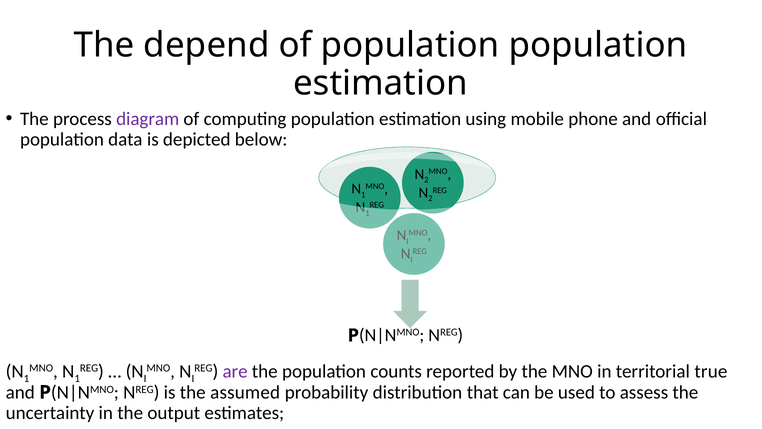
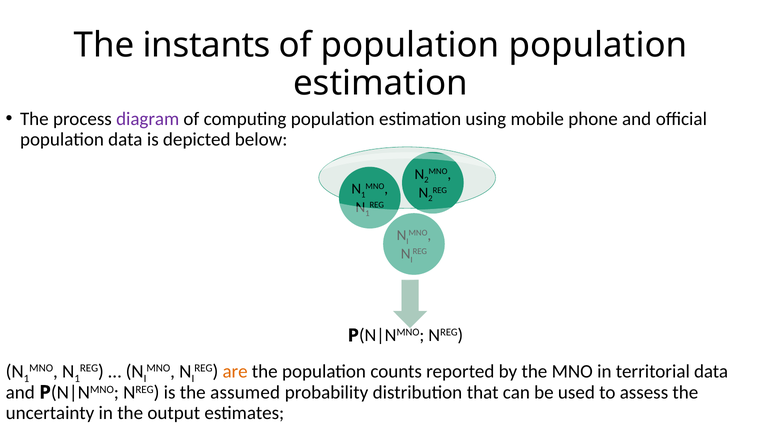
depend: depend -> instants (207, 45)
are colour: purple -> orange (235, 371)
territorial true: true -> data (711, 371)
